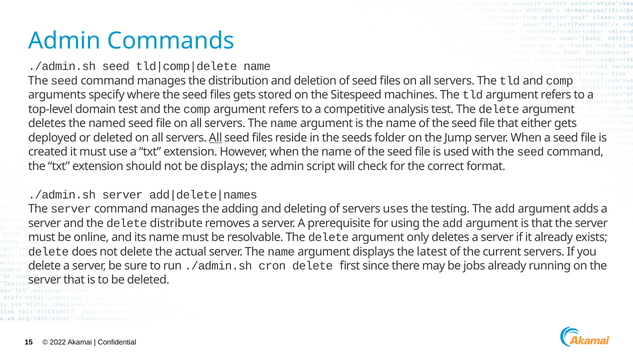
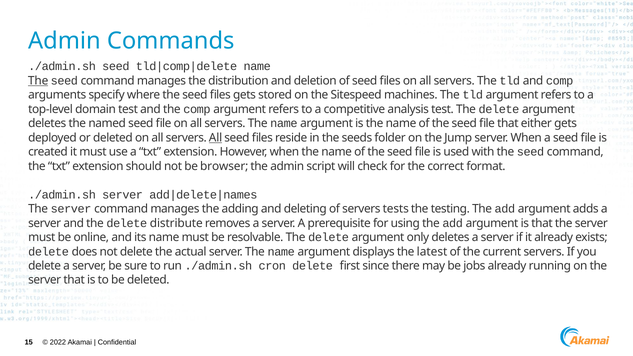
The underline: none -> present (38, 81)
be displays: displays -> browser (224, 166)
uses: uses -> tests (396, 209)
